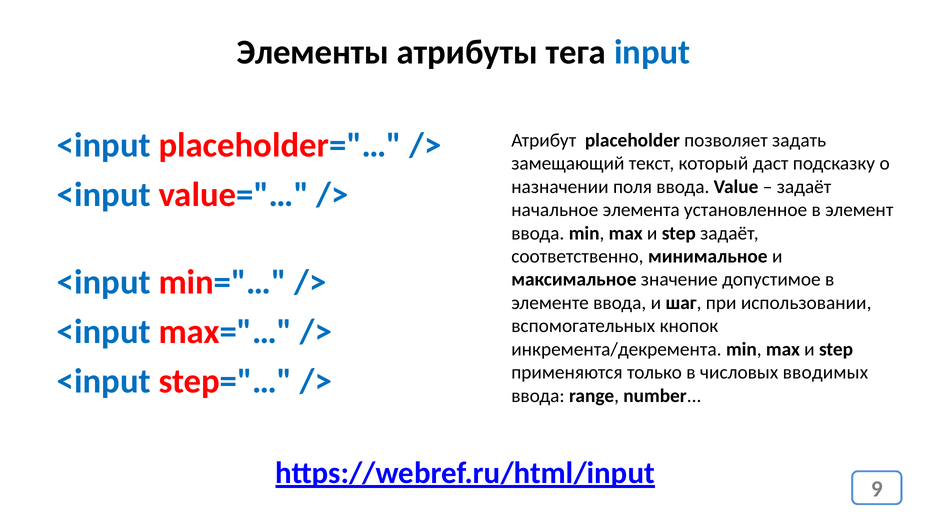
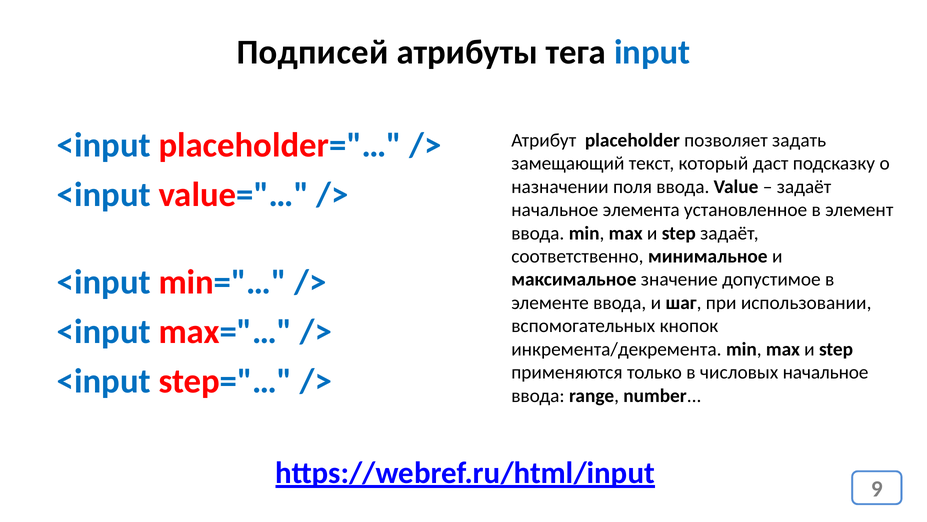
Элементы: Элементы -> Подписей (312, 52)
числовых вводимых: вводимых -> начальное (826, 372)
